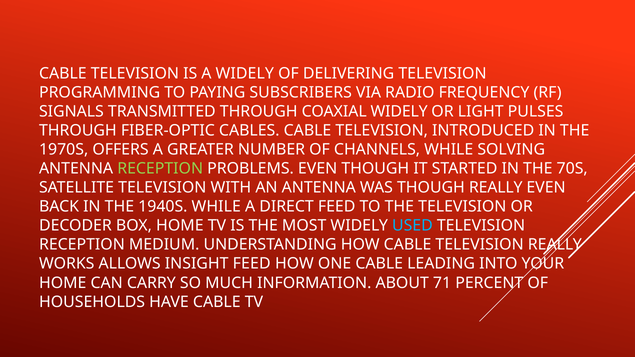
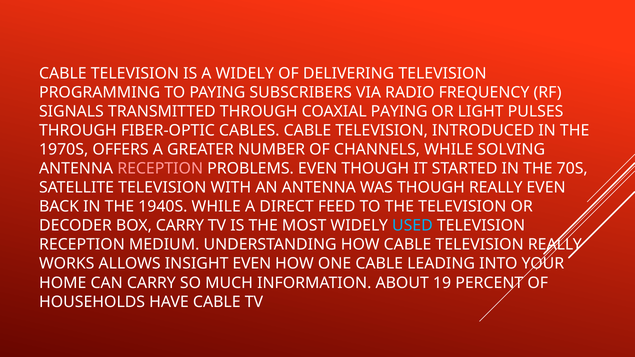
COAXIAL WIDELY: WIDELY -> PAYING (399, 111)
RECEPTION colour: light green -> pink (160, 169)
BOX HOME: HOME -> CARRY (180, 226)
INSIGHT FEED: FEED -> EVEN (252, 264)
71: 71 -> 19 (442, 283)
